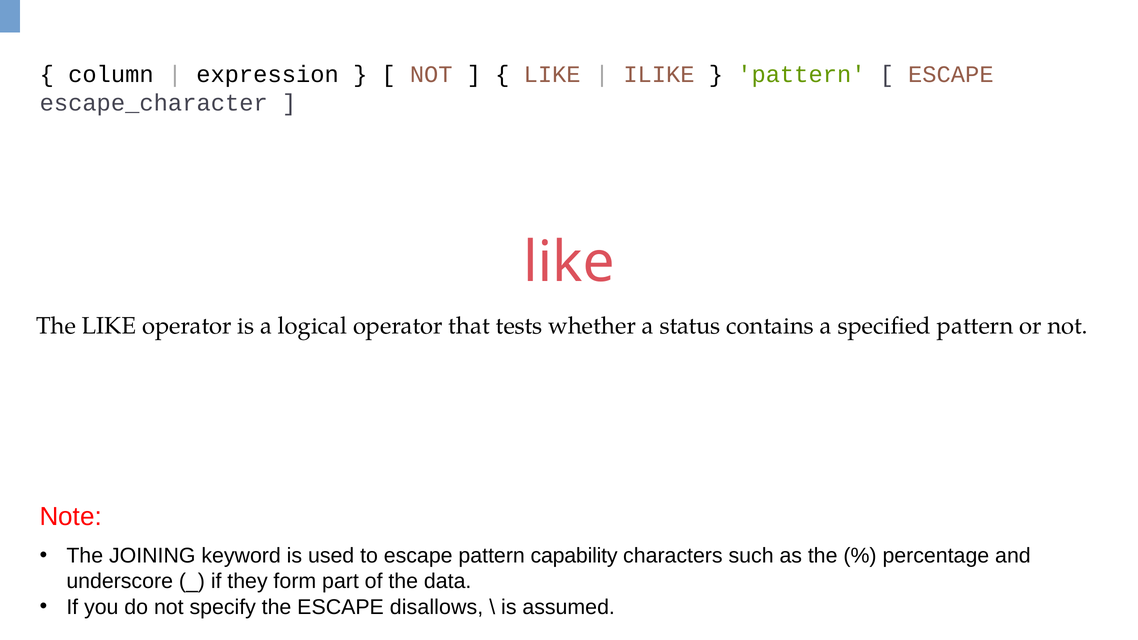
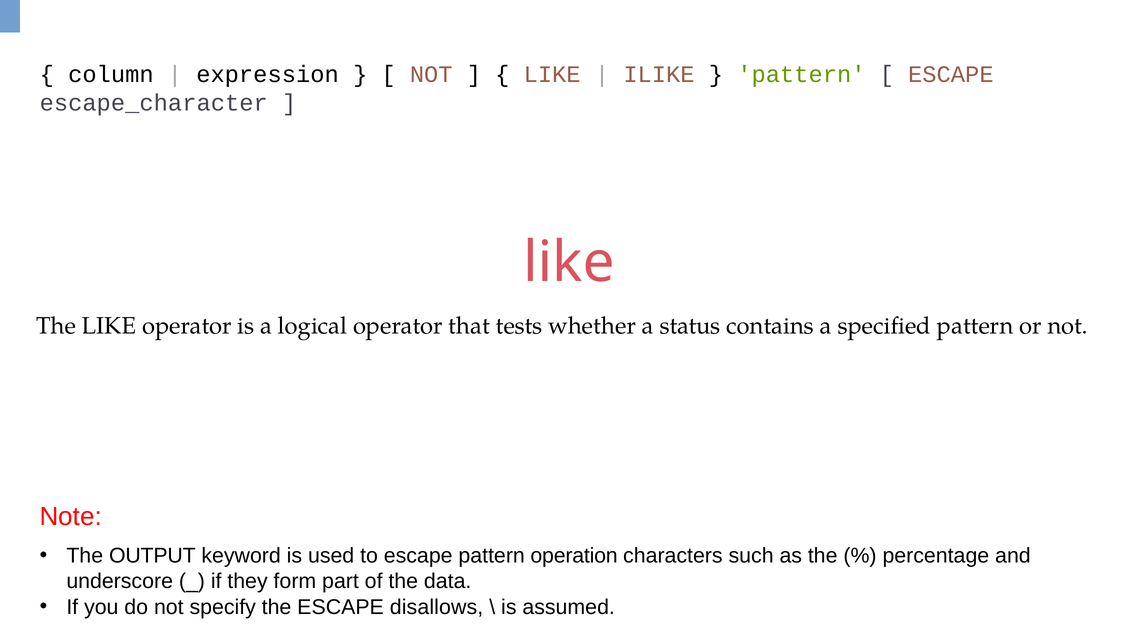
JOINING: JOINING -> OUTPUT (152, 556)
capability: capability -> operation (574, 556)
